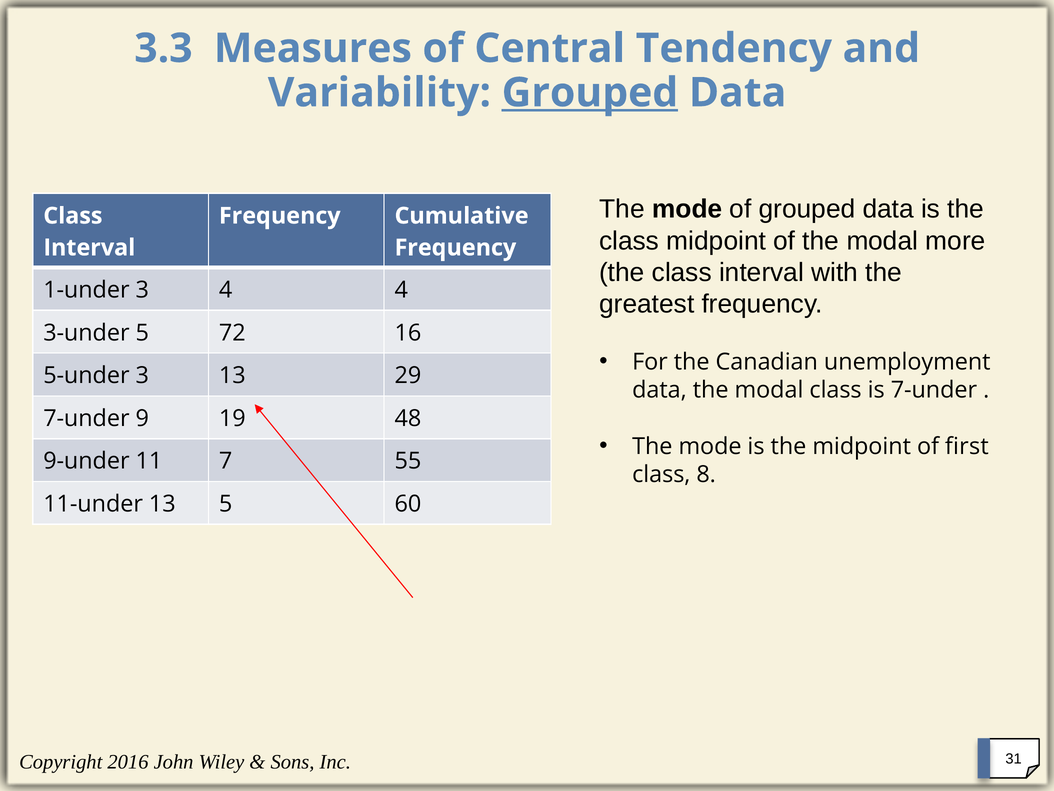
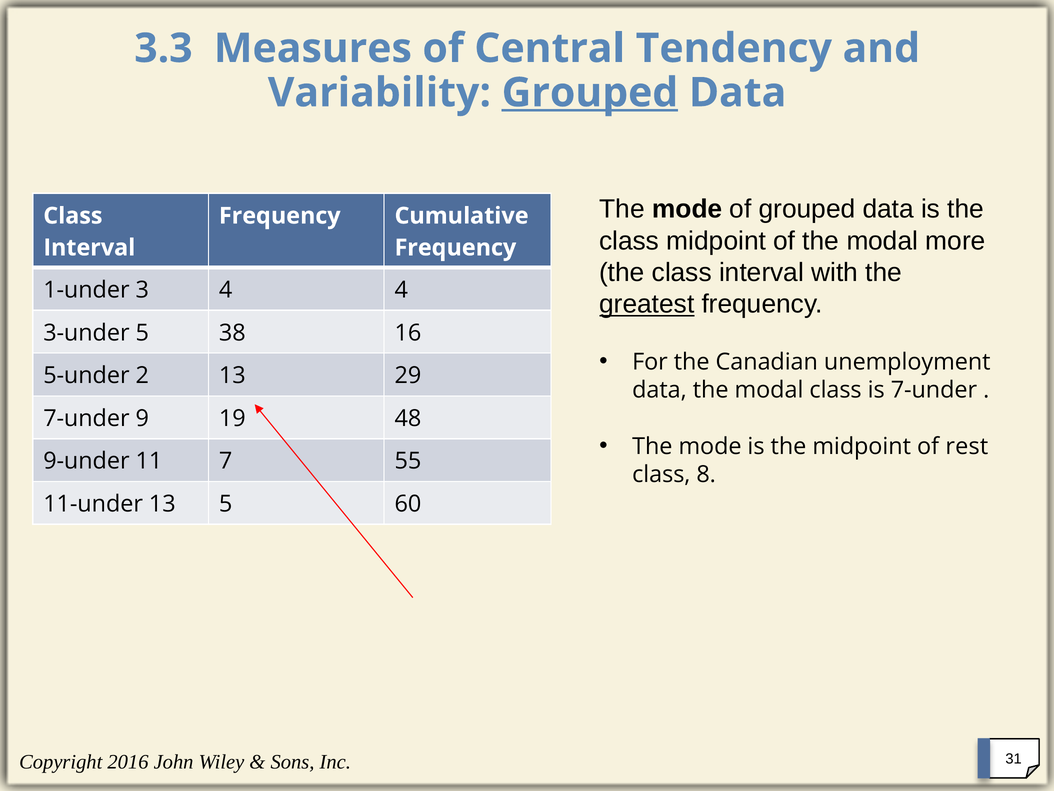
greatest underline: none -> present (647, 304)
72: 72 -> 38 (232, 333)
5-under 3: 3 -> 2 (142, 375)
first: first -> rest (967, 446)
